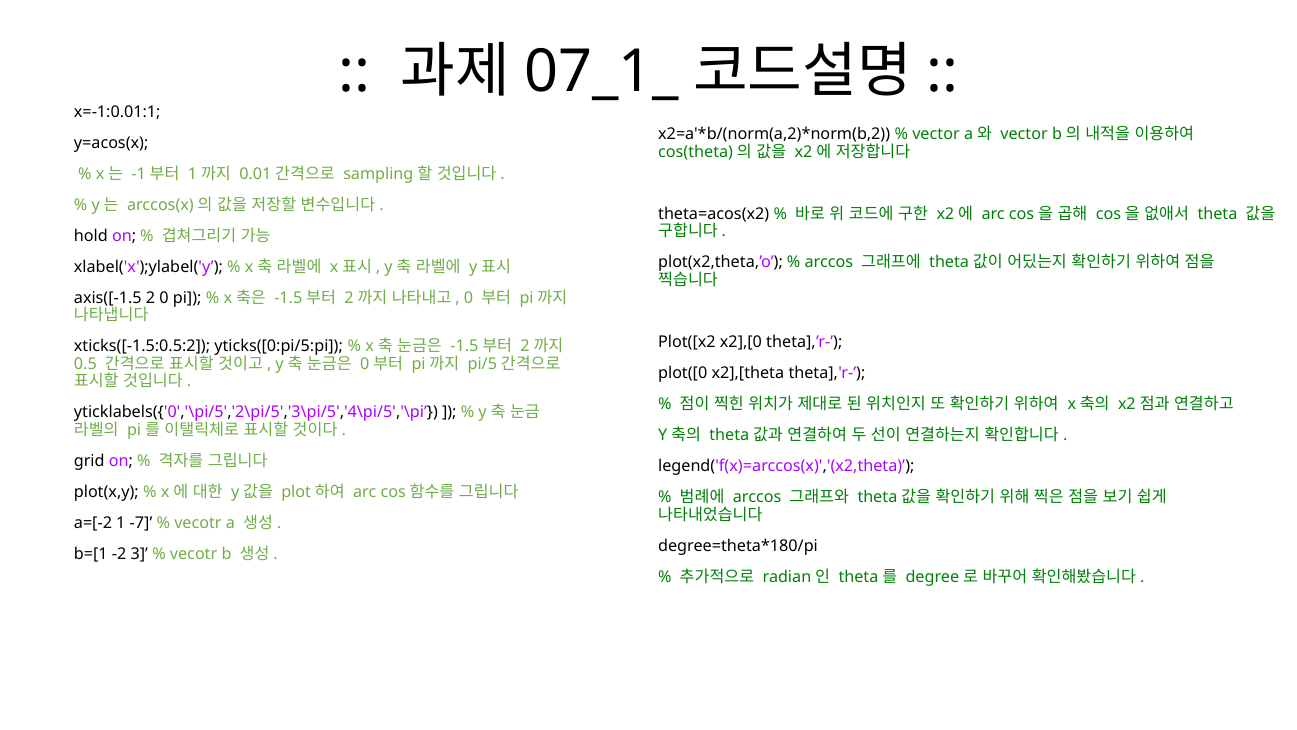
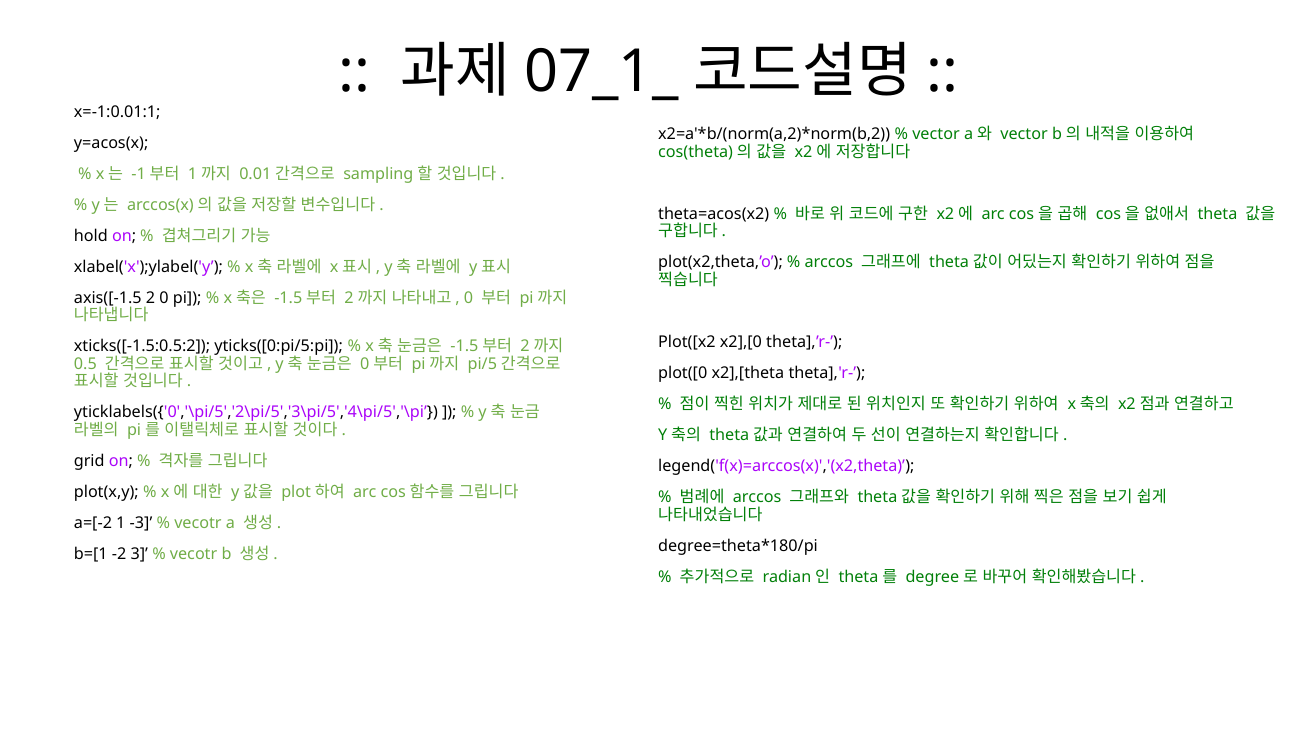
-7: -7 -> -3 (141, 523)
